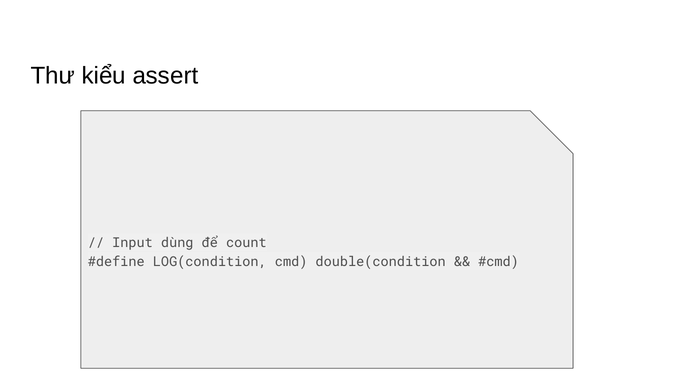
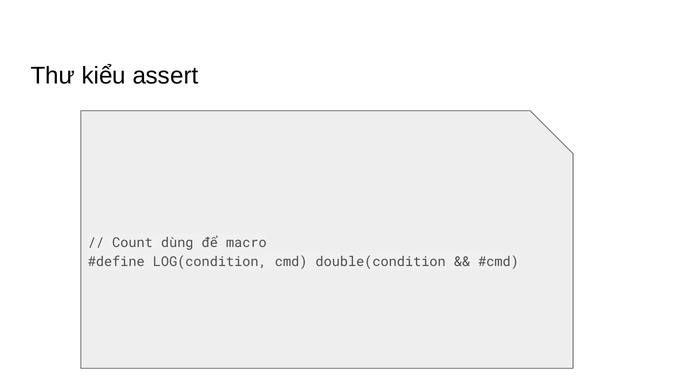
Input: Input -> Count (132, 243)
count: count -> macro (246, 243)
